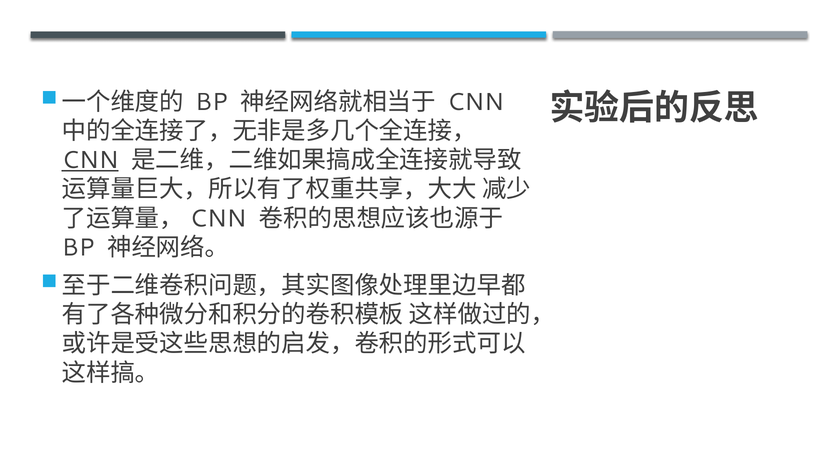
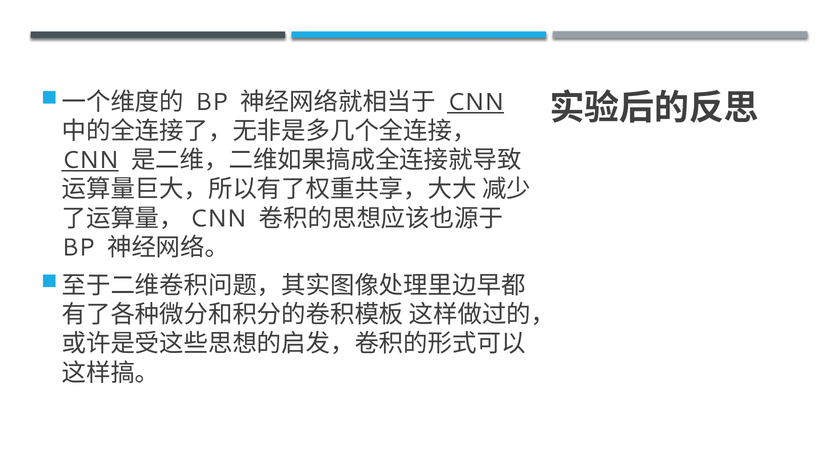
CNN underline: none -> present (475, 102)
